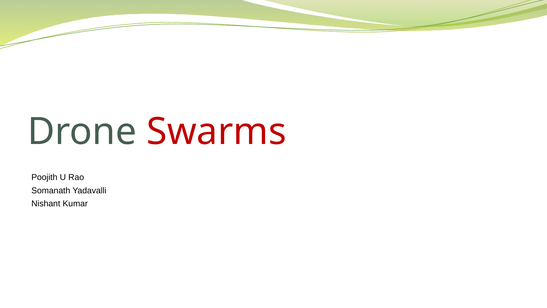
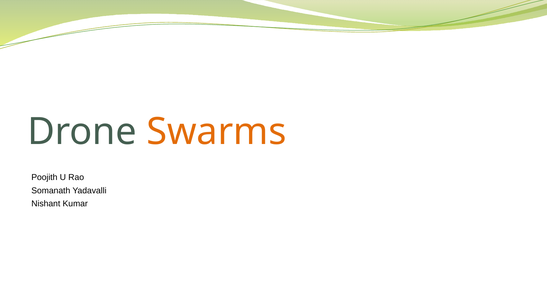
Swarms colour: red -> orange (216, 132)
